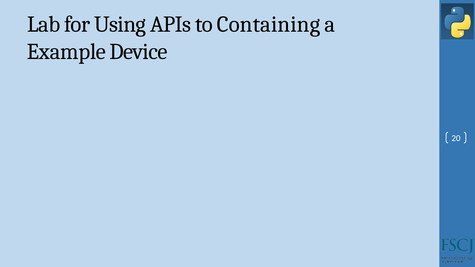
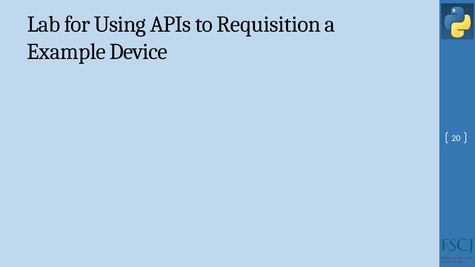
Containing: Containing -> Requisition (269, 24)
